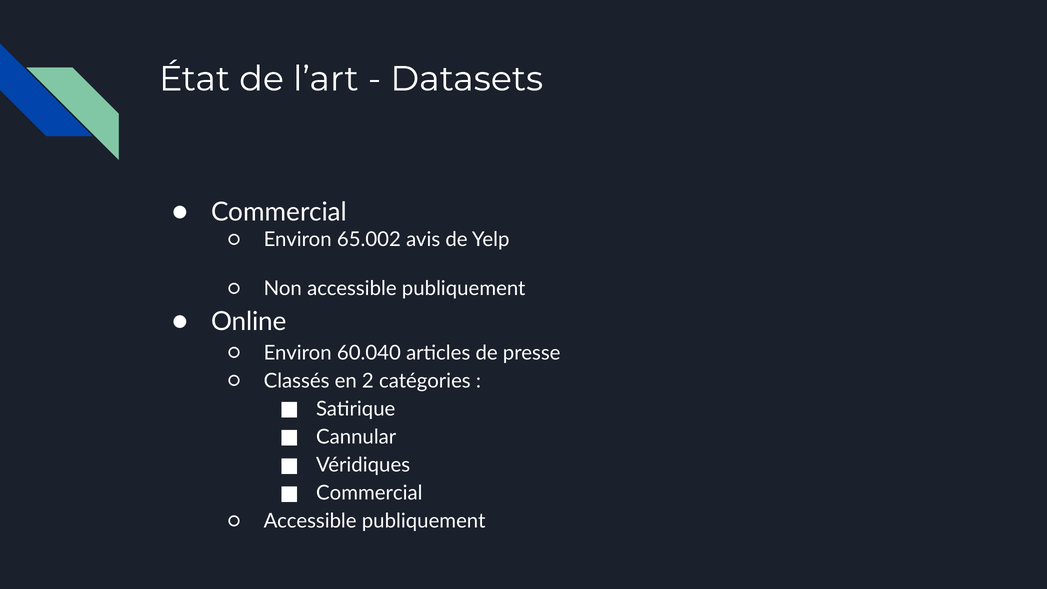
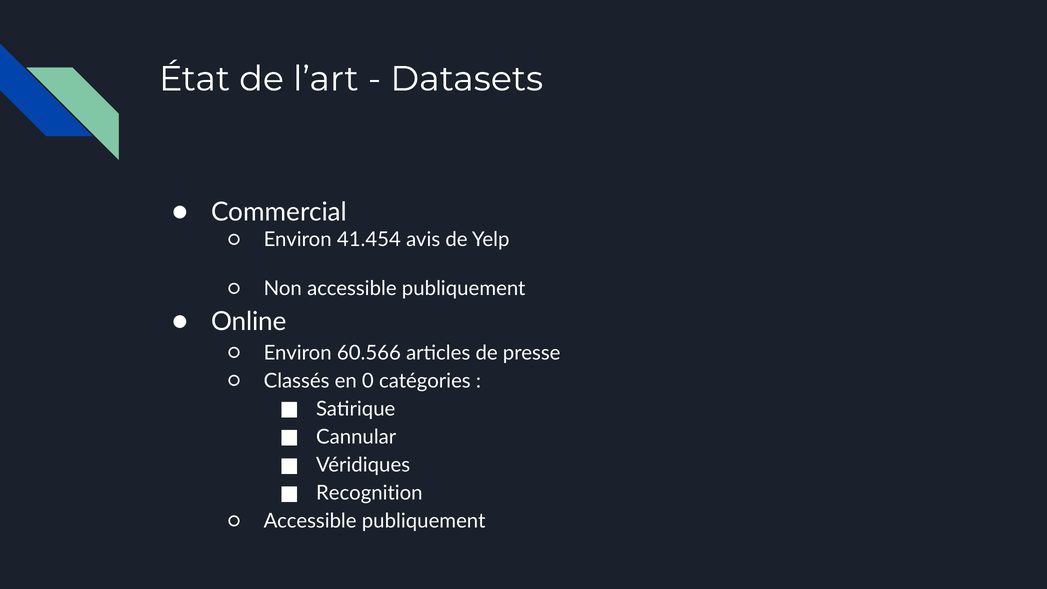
65.002: 65.002 -> 41.454 (369, 240)
60.040: 60.040 -> 60.566 (369, 353)
2: 2 -> 0 (368, 381)
Commercial: Commercial -> Recognition (369, 493)
